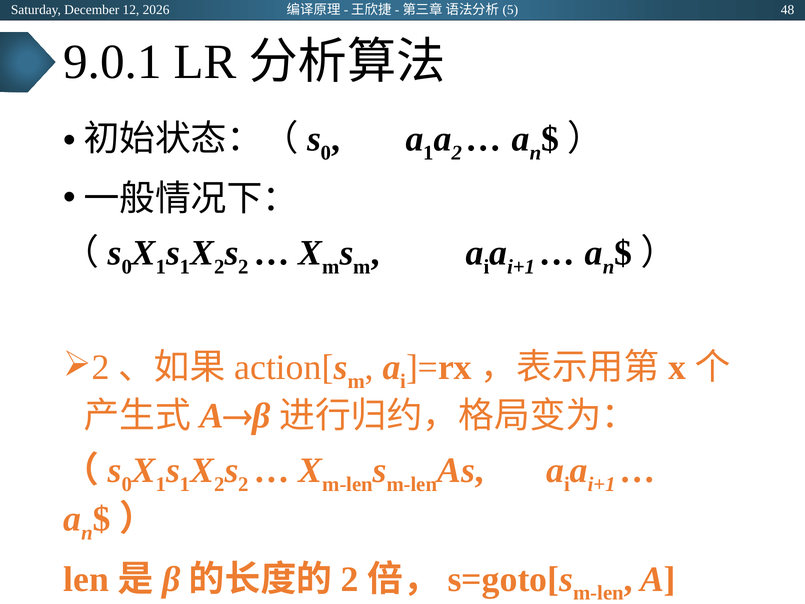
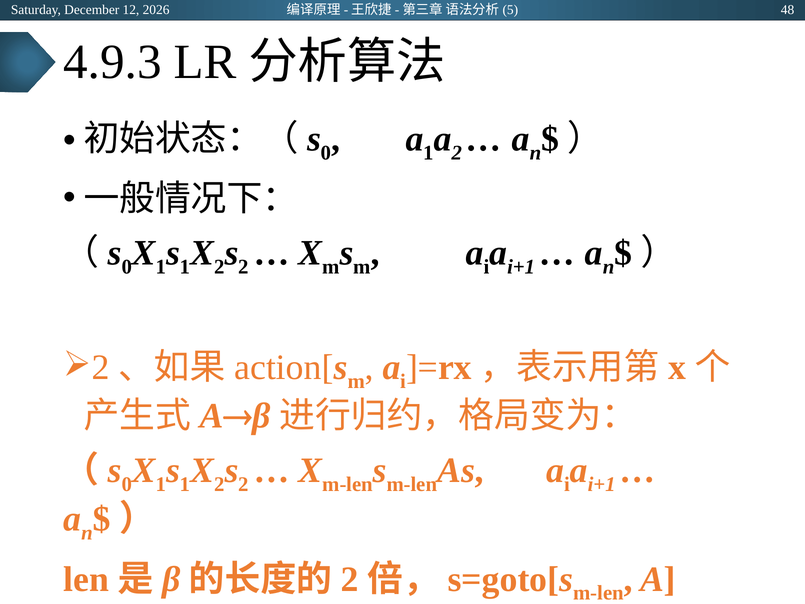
9.0.1: 9.0.1 -> 4.9.3 (113, 62)
